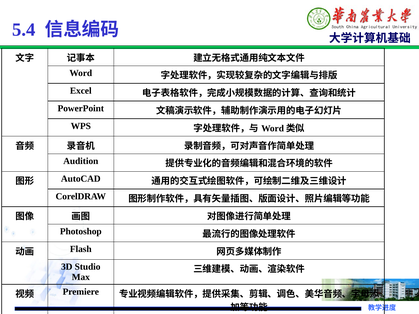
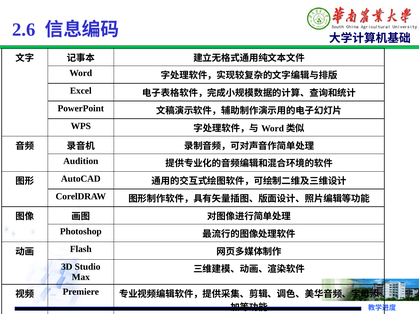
5.4: 5.4 -> 2.6 (24, 30)
